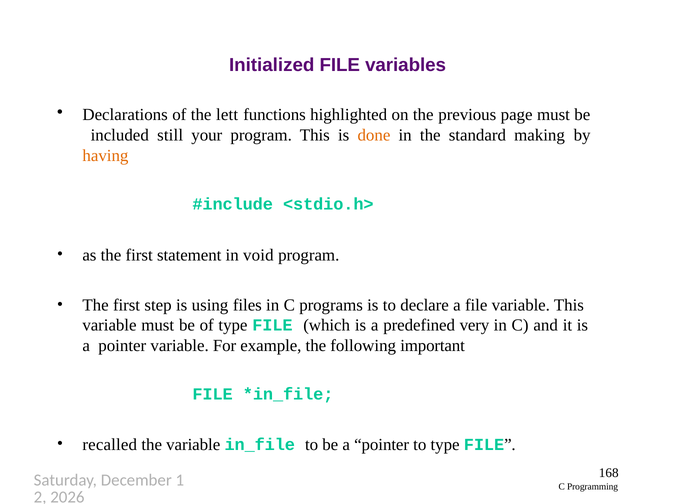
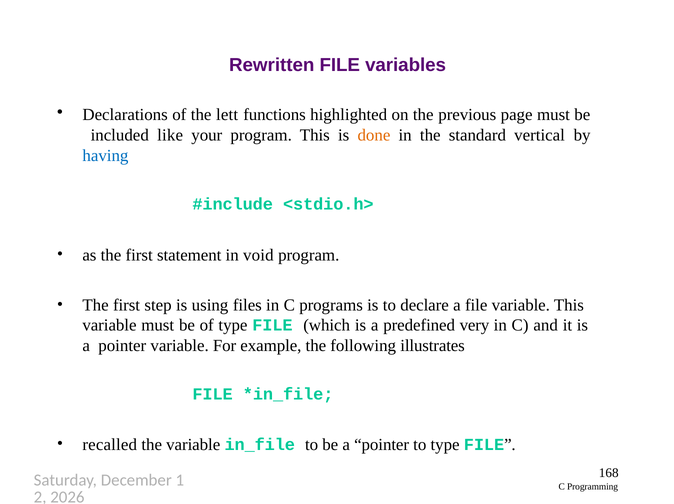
Initialized: Initialized -> Rewritten (272, 65)
still: still -> like (170, 135)
making: making -> vertical (540, 135)
having colour: orange -> blue (105, 156)
important: important -> illustrates (433, 346)
